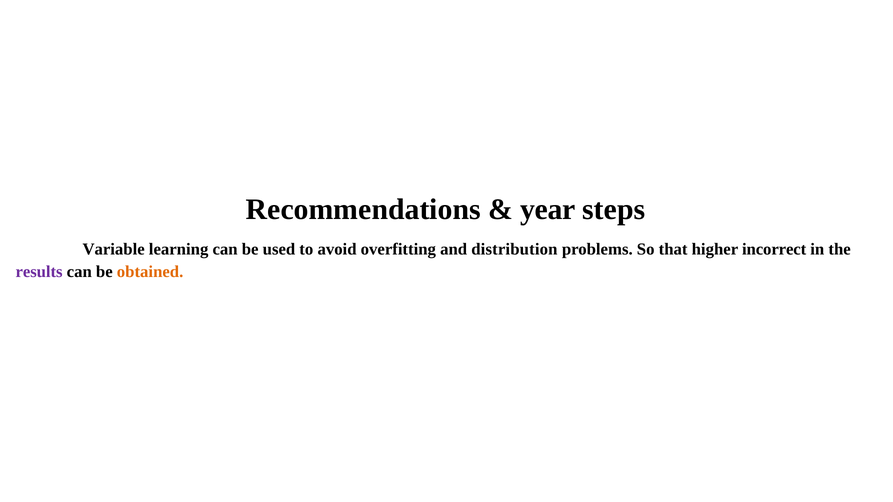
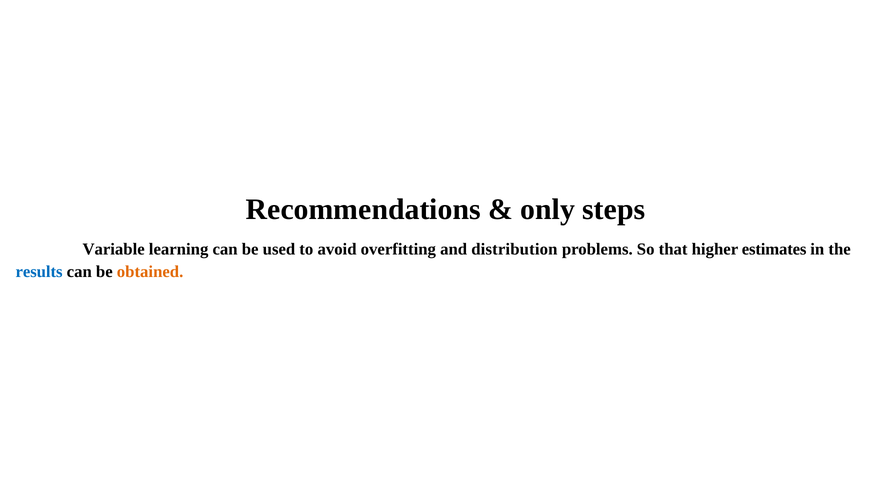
year: year -> only (548, 209)
incorrect: incorrect -> estimates (774, 249)
results colour: purple -> blue (39, 272)
